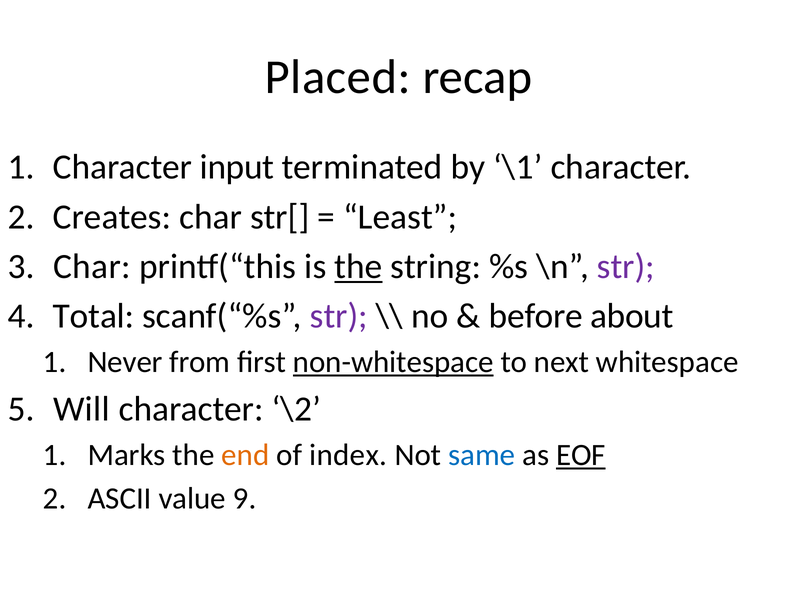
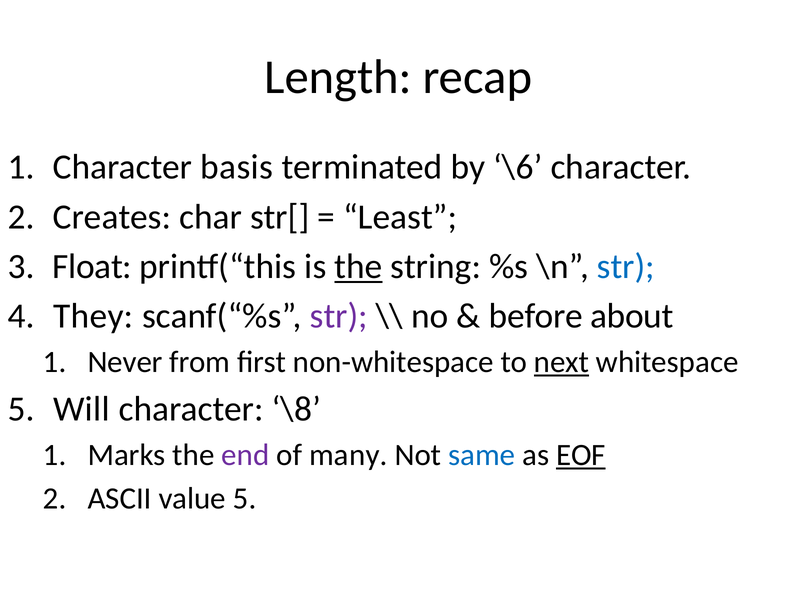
Placed: Placed -> Length (338, 77)
input: input -> basis (237, 167)
\1: \1 -> \6 (518, 167)
Char: Char -> Float (92, 267)
str colour: purple -> blue (626, 267)
Total: Total -> They (93, 316)
non-whitespace underline: present -> none (393, 362)
next underline: none -> present (562, 362)
\2: \2 -> \8 (296, 409)
end colour: orange -> purple (245, 455)
index: index -> many (348, 455)
value 9: 9 -> 5 (245, 498)
